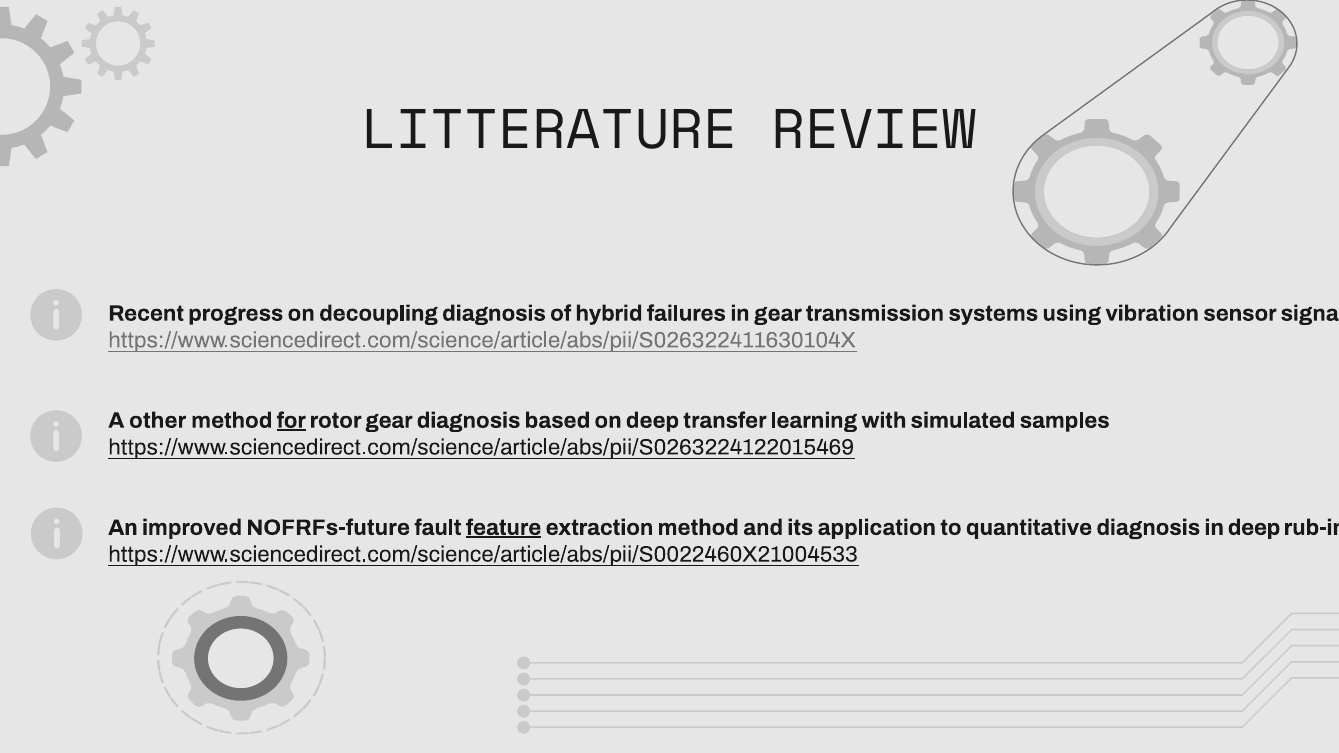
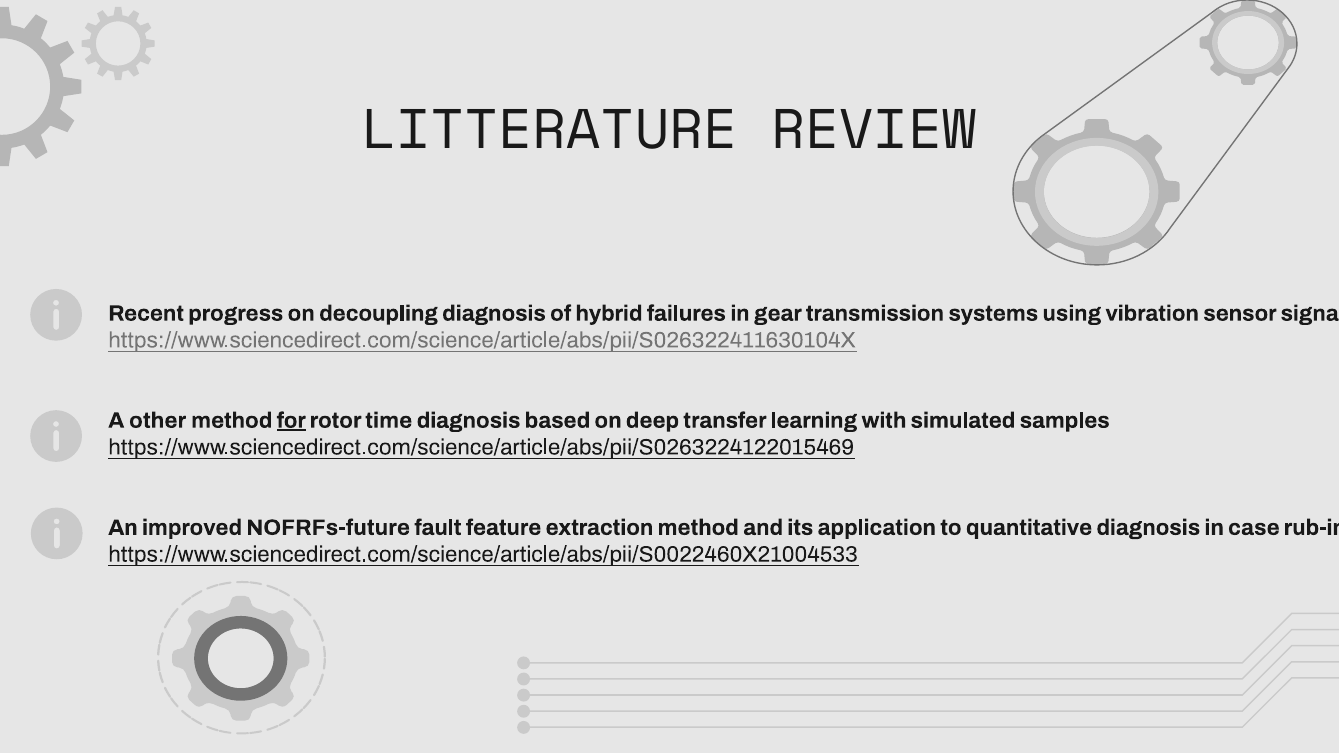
rotor gear: gear -> time (389, 420)
feature underline: present -> none (504, 528)
in deep: deep -> case (1254, 528)
